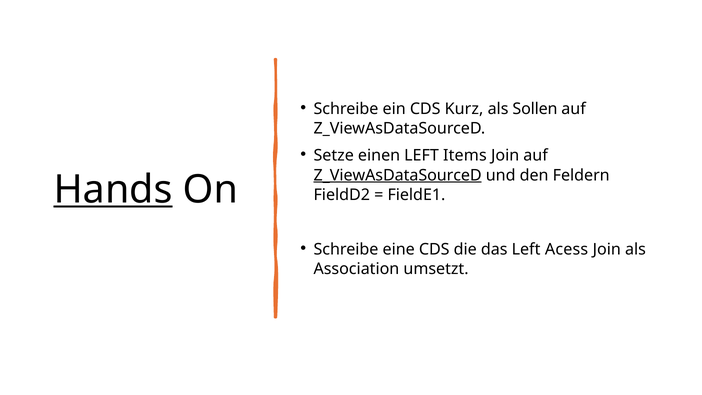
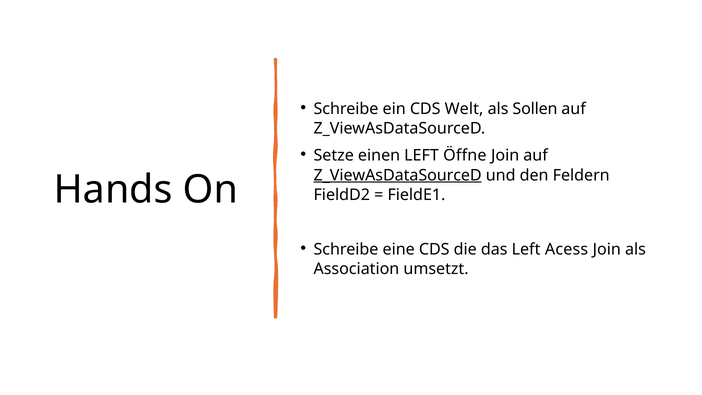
Kurz: Kurz -> Welt (464, 109)
Items: Items -> Öffne (465, 155)
Hands underline: present -> none (113, 189)
